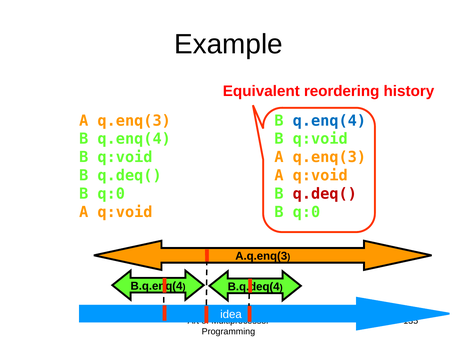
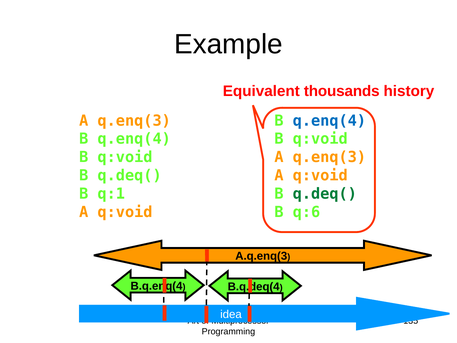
reordering: reordering -> thousands (342, 91)
q:0: q:0 -> q:1 (111, 194)
q.deq( colour: red -> green (325, 194)
q:0: q:0 -> q:6 (306, 212)
